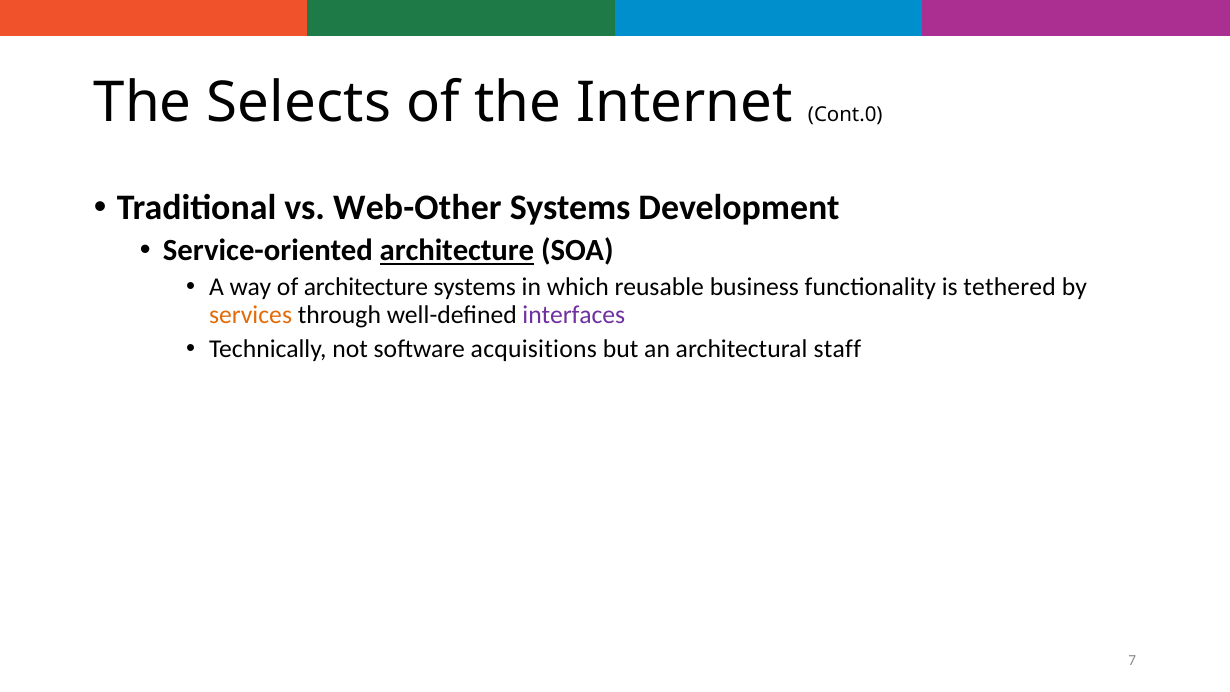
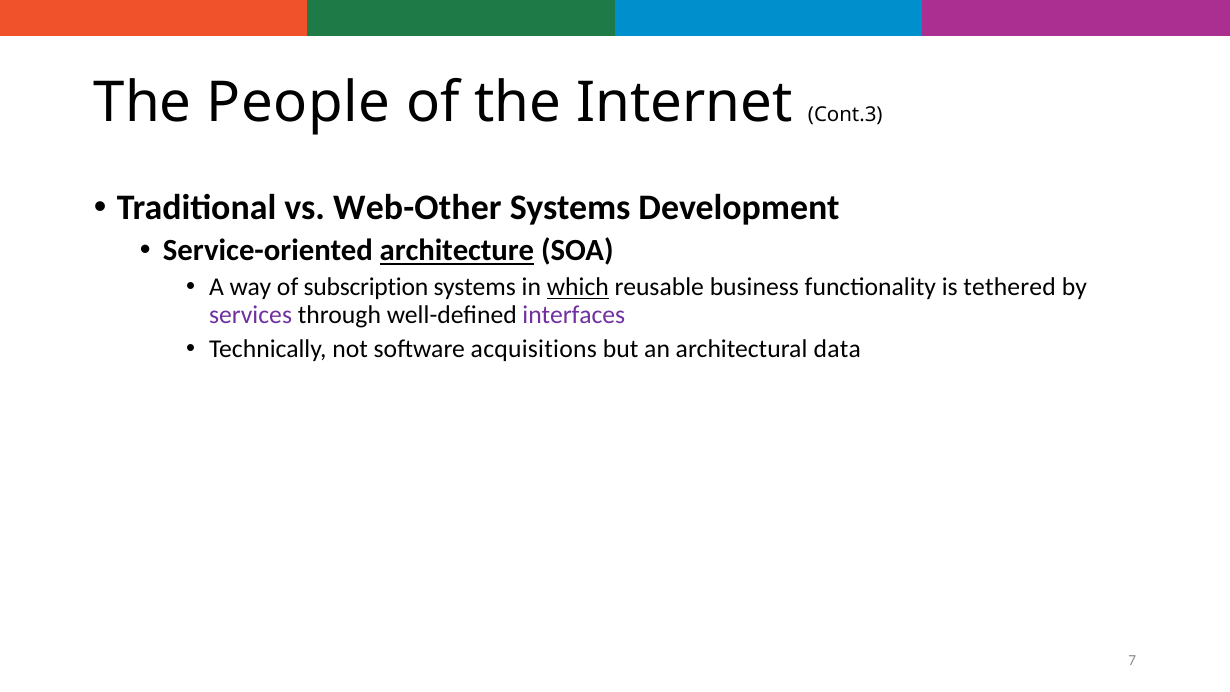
Selects: Selects -> People (299, 103)
Cont.0: Cont.0 -> Cont.3 (845, 115)
of architecture: architecture -> subscription (366, 287)
which underline: none -> present (578, 287)
services colour: orange -> purple (251, 315)
staff: staff -> data (837, 349)
